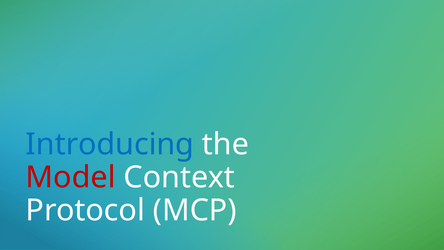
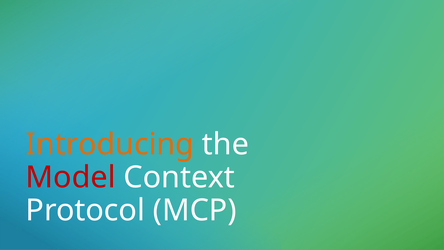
Introducing colour: blue -> orange (110, 144)
